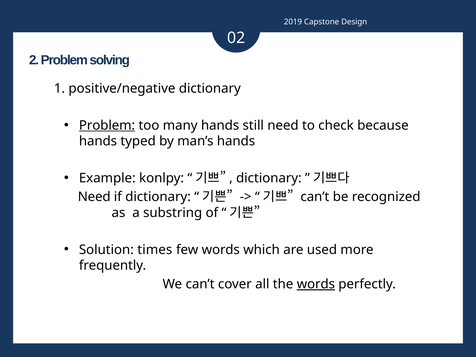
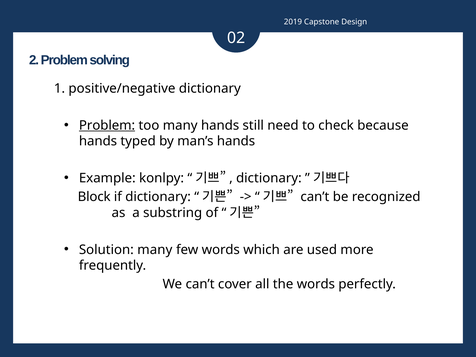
Need: Need -> Block (94, 197)
Solution times: times -> many (155, 250)
words underline: present -> none (316, 284)
